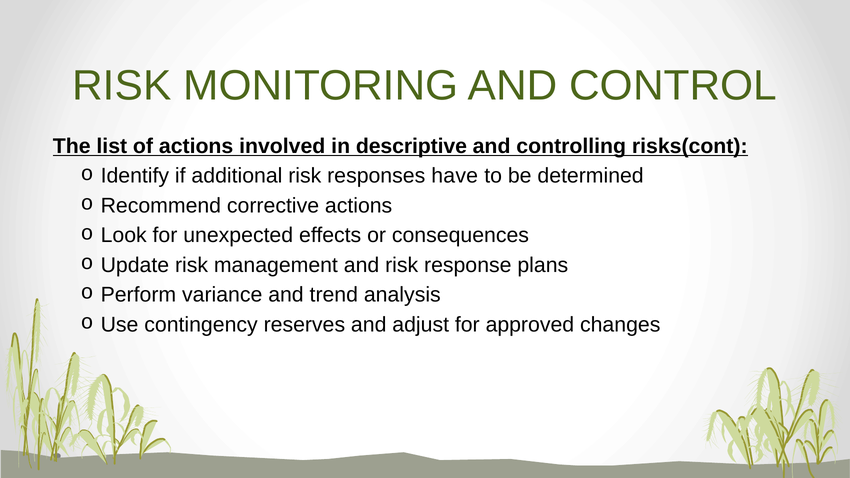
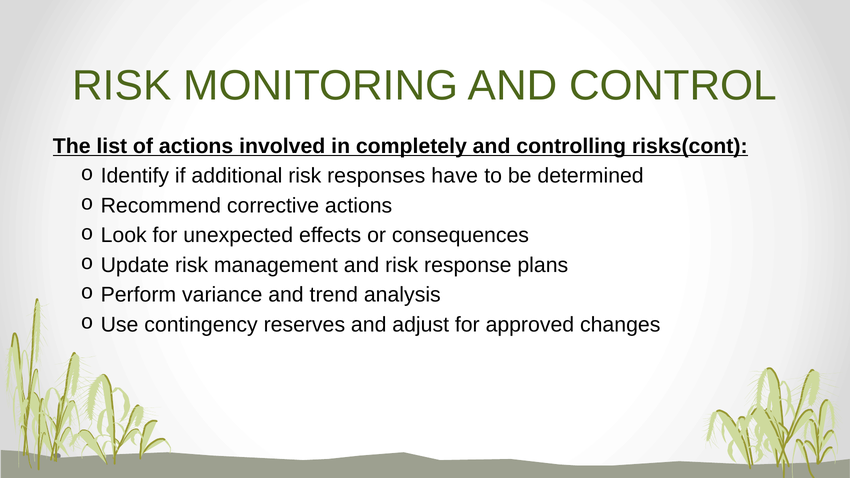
descriptive: descriptive -> completely (411, 146)
